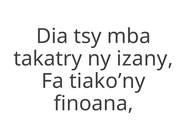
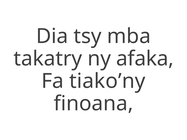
izany: izany -> afaka (145, 59)
